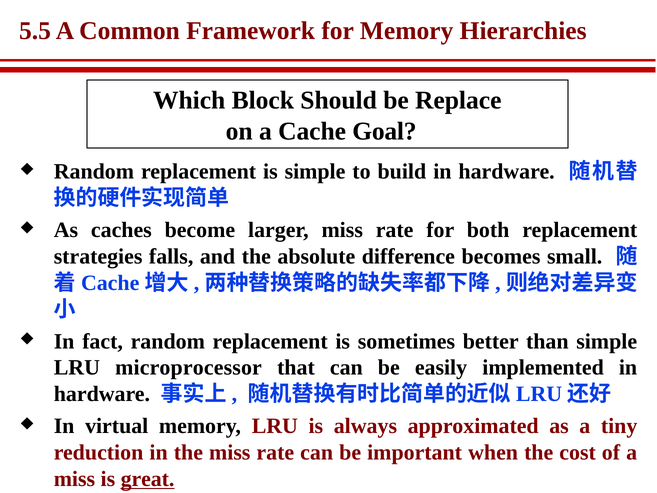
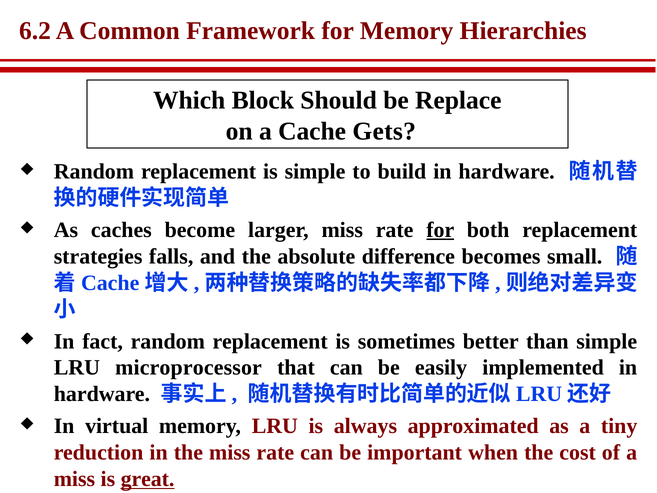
5.5: 5.5 -> 6.2 (35, 31)
Goal: Goal -> Gets (384, 131)
for underline: none -> present (440, 230)
